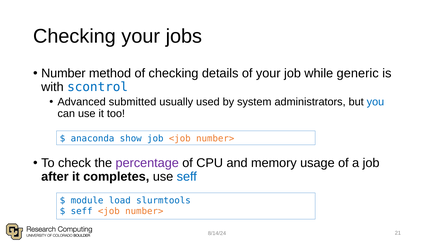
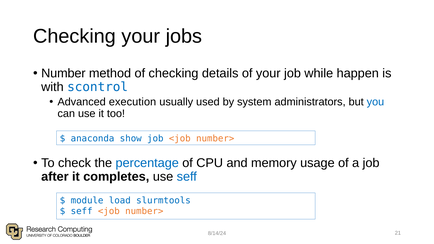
generic: generic -> happen (358, 73)
submitted: submitted -> execution (133, 102)
percentage colour: purple -> blue (147, 163)
